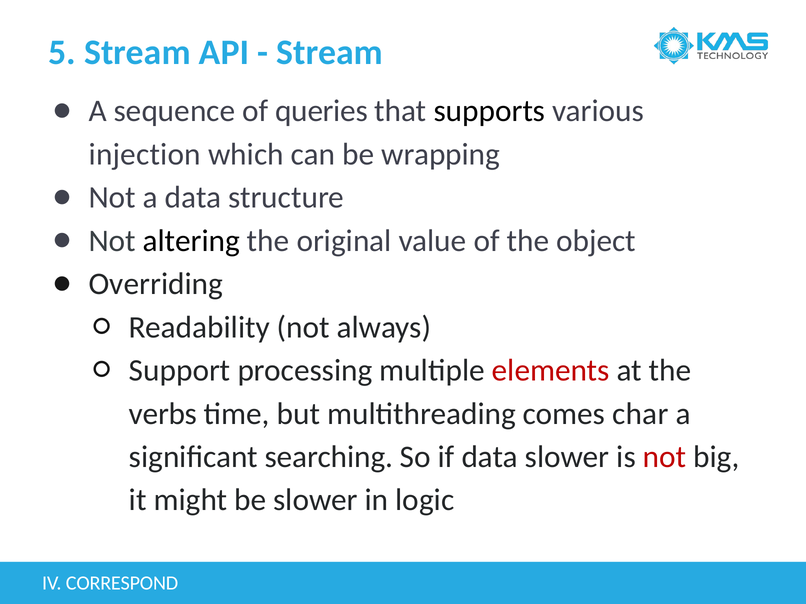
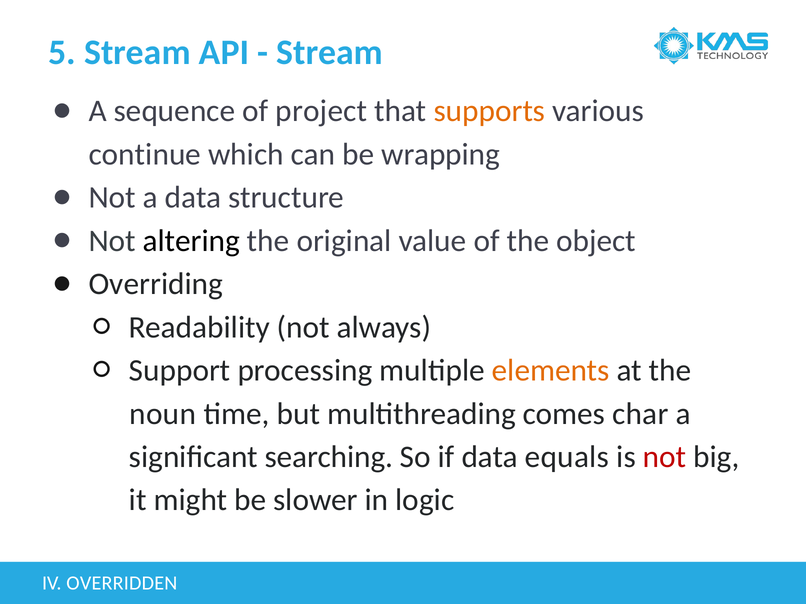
queries: queries -> project (321, 111)
supports colour: black -> orange (489, 111)
injection: injection -> continue (145, 155)
elements colour: red -> orange (551, 371)
verbs: verbs -> noun (163, 414)
data slower: slower -> equals (567, 457)
CORRESPOND: CORRESPOND -> OVERRIDDEN (122, 584)
